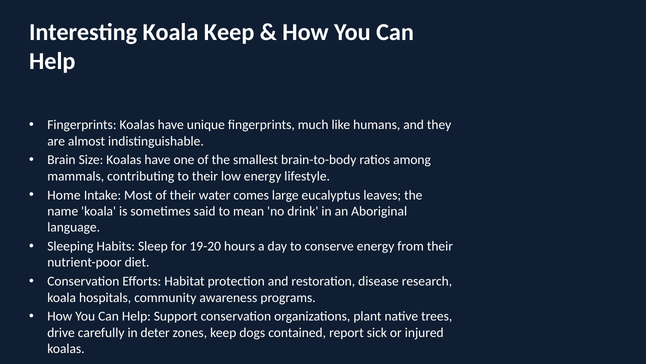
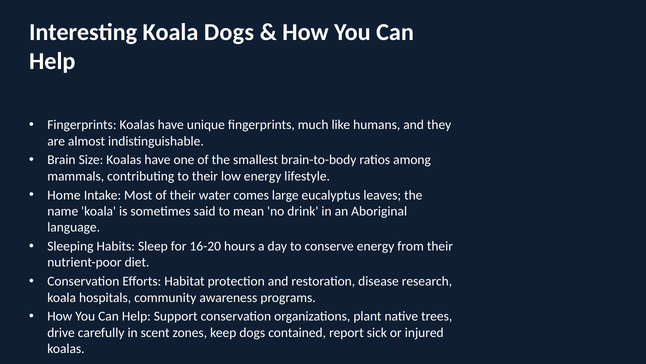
Koala Keep: Keep -> Dogs (229, 32)
19-20: 19-20 -> 16-20 (205, 246)
deter: deter -> scent (155, 332)
